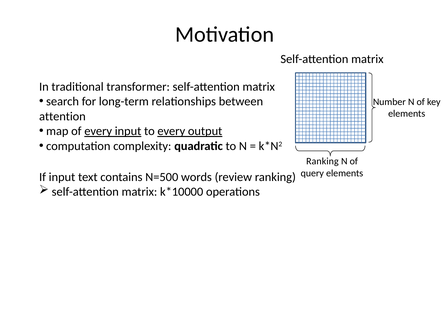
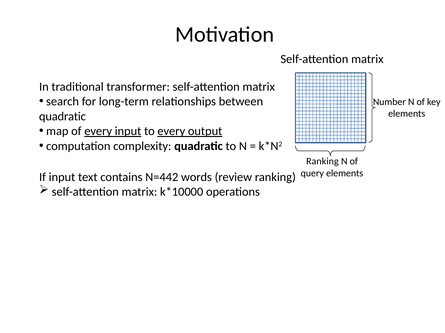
attention: attention -> quadratic (62, 117)
N=500: N=500 -> N=442 (162, 177)
